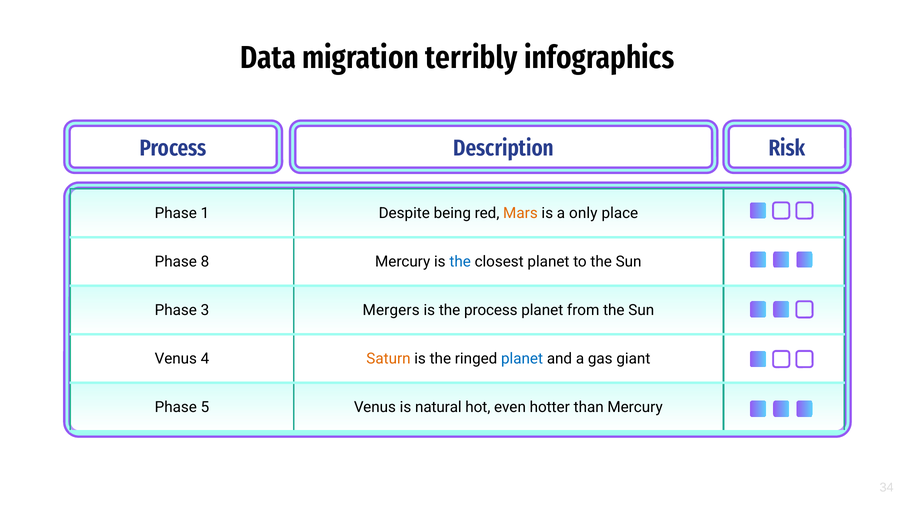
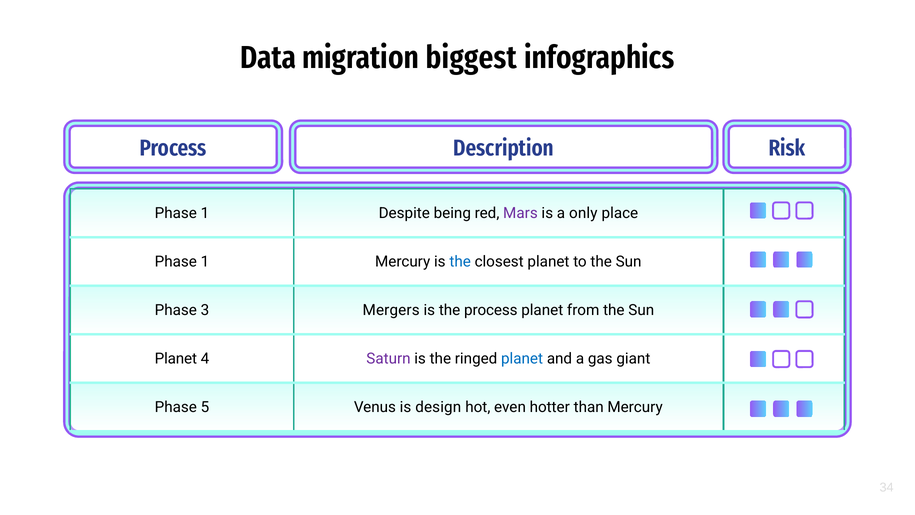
terribly: terribly -> biggest (471, 58)
Mars colour: orange -> purple (520, 213)
8: 8 -> 1 (205, 262)
Venus: Venus -> Planet (176, 358)
Saturn colour: orange -> purple (388, 358)
natural: natural -> design (438, 407)
